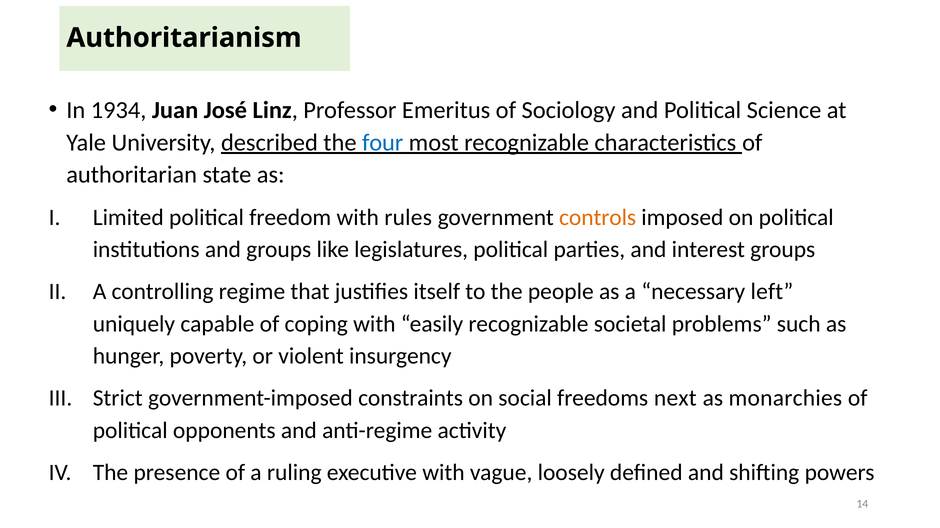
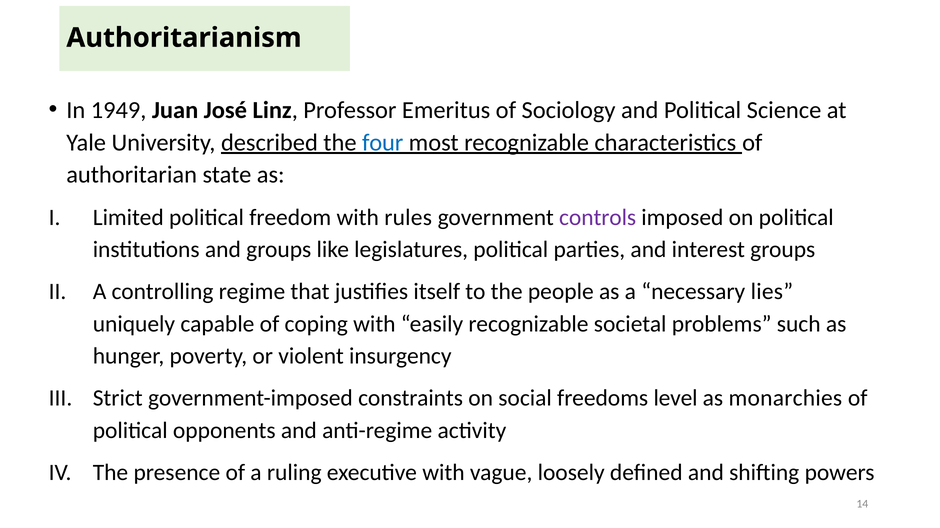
1934: 1934 -> 1949 (119, 110)
controls colour: orange -> purple (598, 218)
left: left -> lies (772, 292)
next: next -> level (676, 399)
